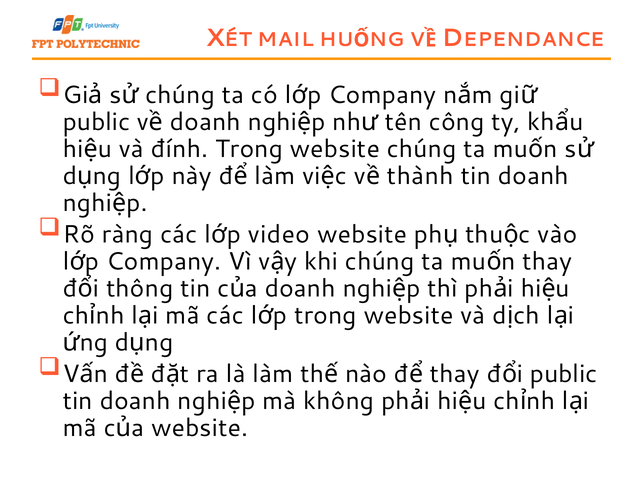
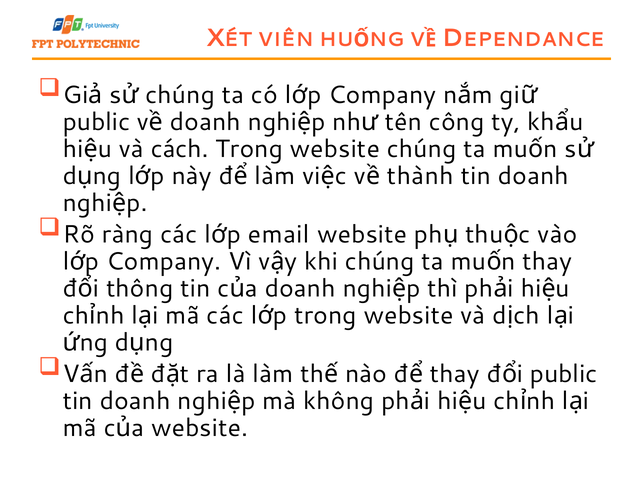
MAIL: MAIL -> VIÊN (286, 40)
đính: đính -> cách (180, 149)
video: video -> email (279, 235)
